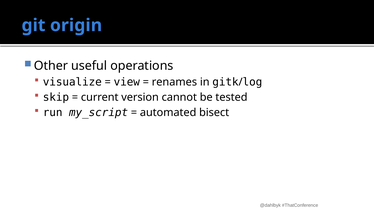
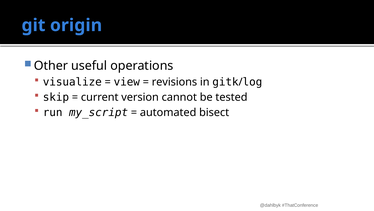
renames: renames -> revisions (174, 82)
